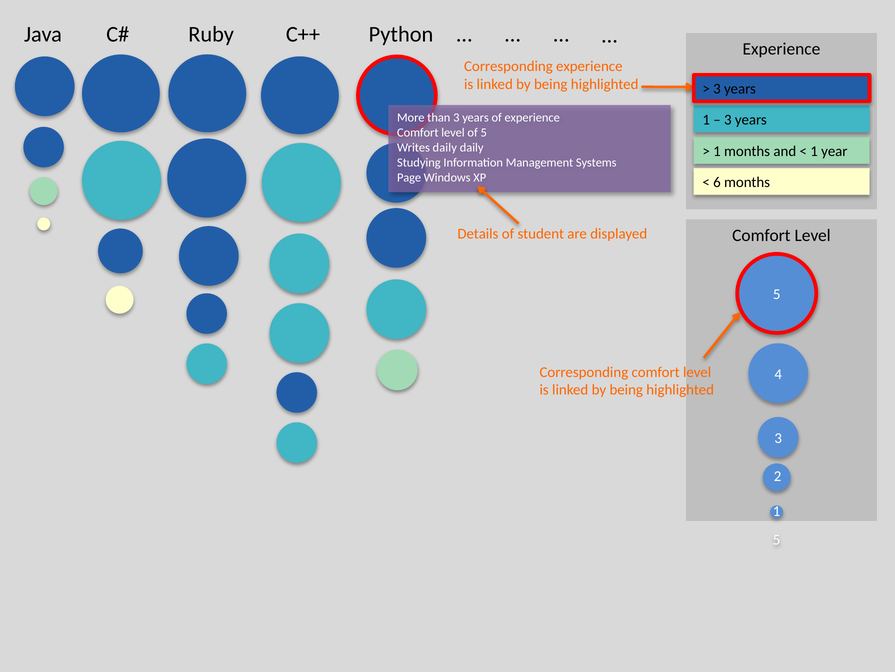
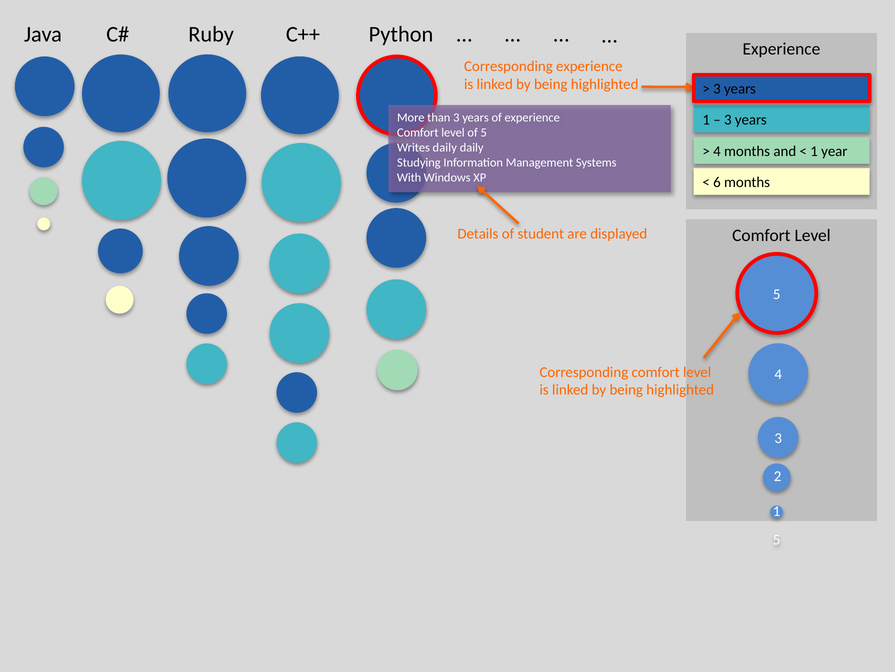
1: 1 -> 4 (717, 151)
Page: Page -> With (409, 177)
